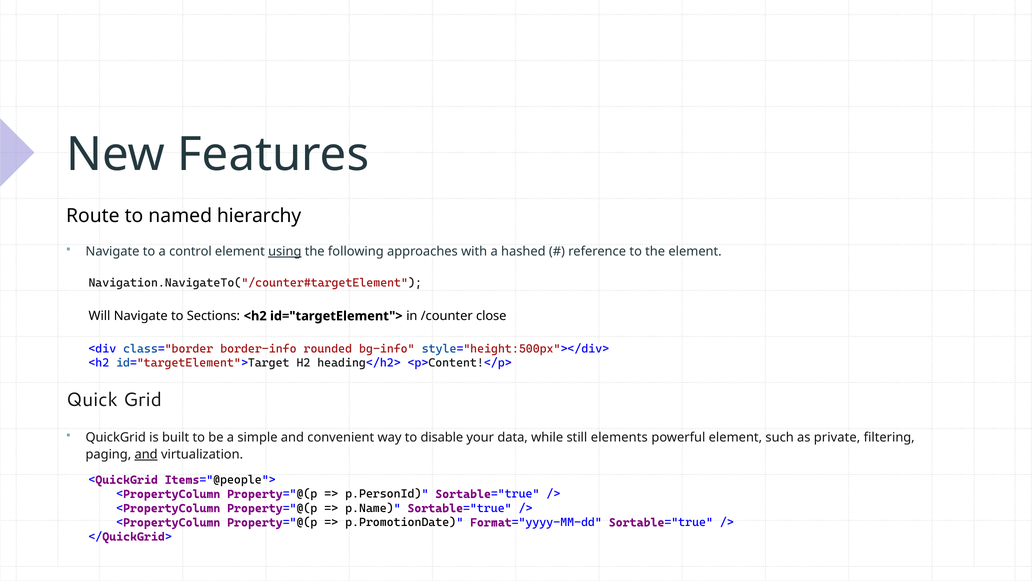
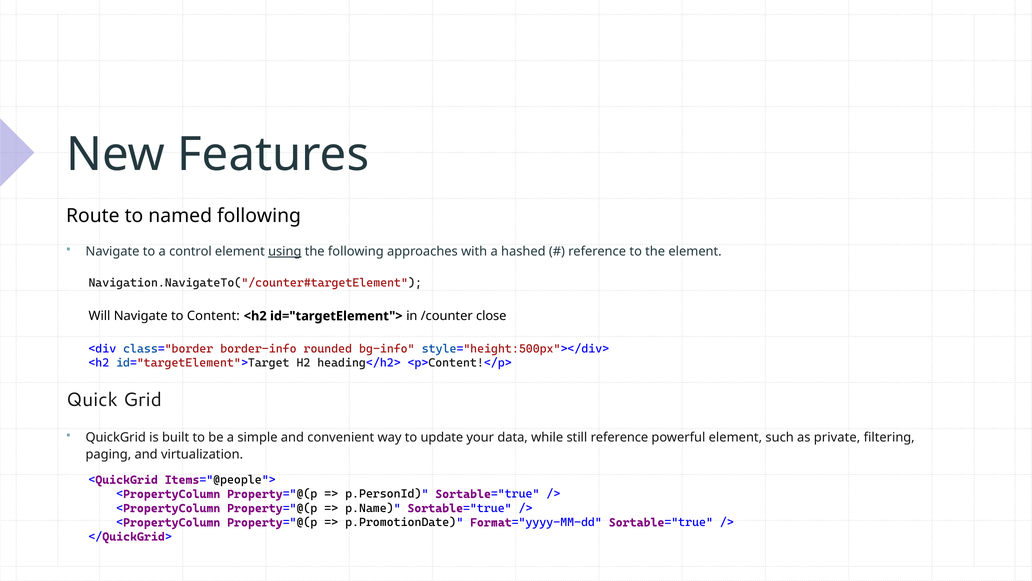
named hierarchy: hierarchy -> following (259, 216)
Sections: Sections -> Content (213, 316)
disable: disable -> update (442, 437)
still elements: elements -> reference (619, 437)
and underline: present -> none (146, 454)
